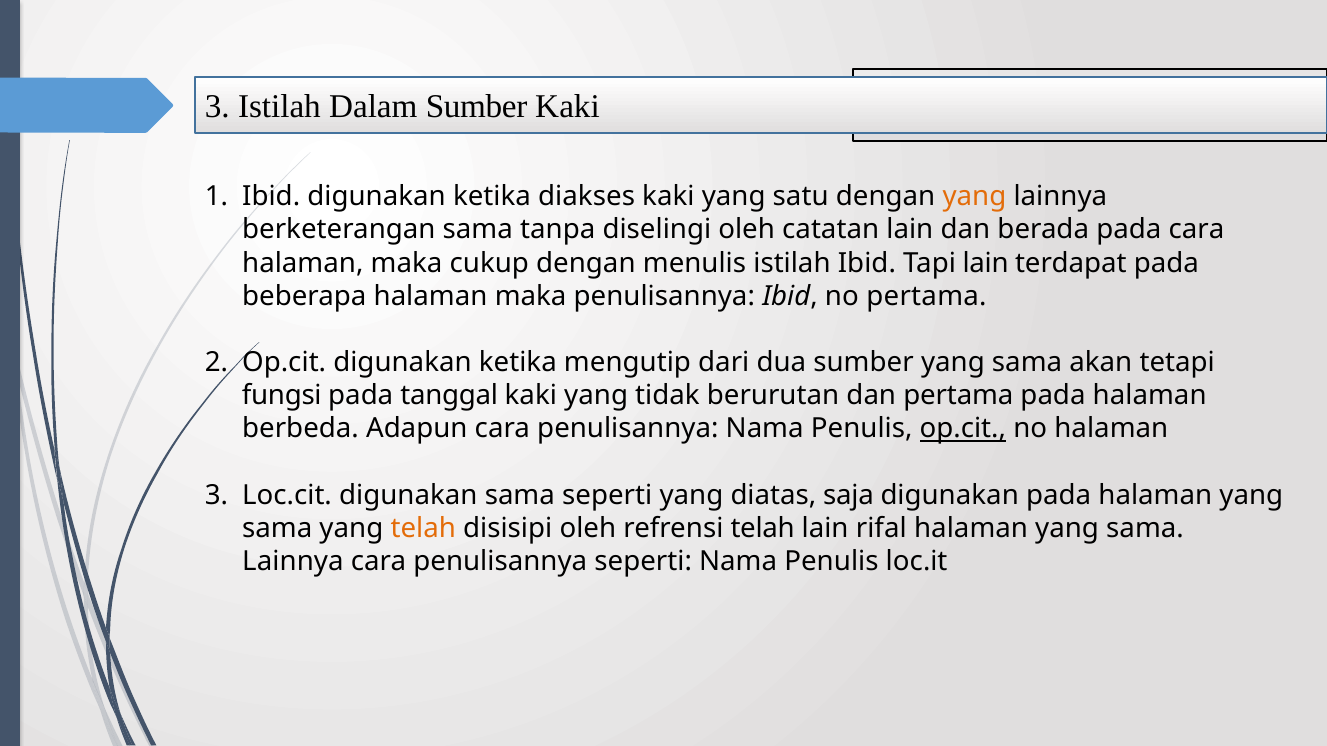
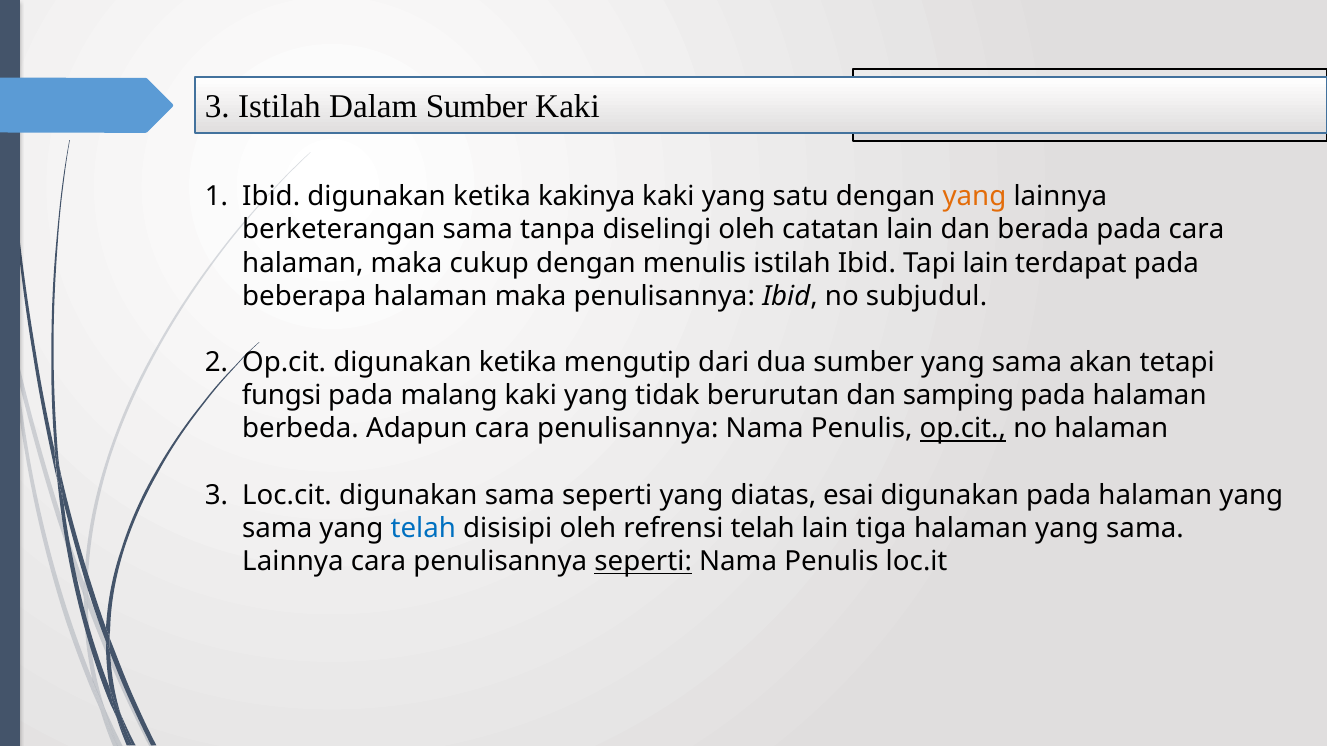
diakses: diakses -> kakinya (587, 197)
no pertama: pertama -> subjudul (927, 296)
tanggal: tanggal -> malang (449, 396)
dan pertama: pertama -> samping (958, 396)
saja: saja -> esai (849, 495)
telah colour: orange -> blue (423, 529)
rifal: rifal -> tiga (881, 529)
seperti underline: none -> present (643, 562)
